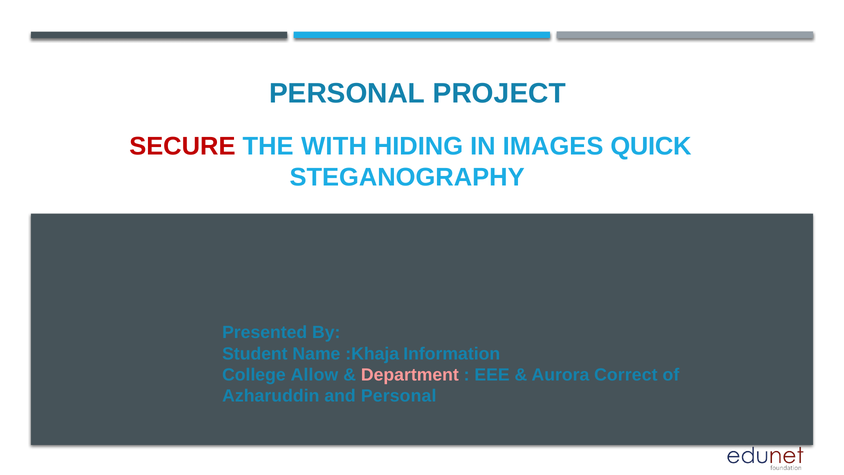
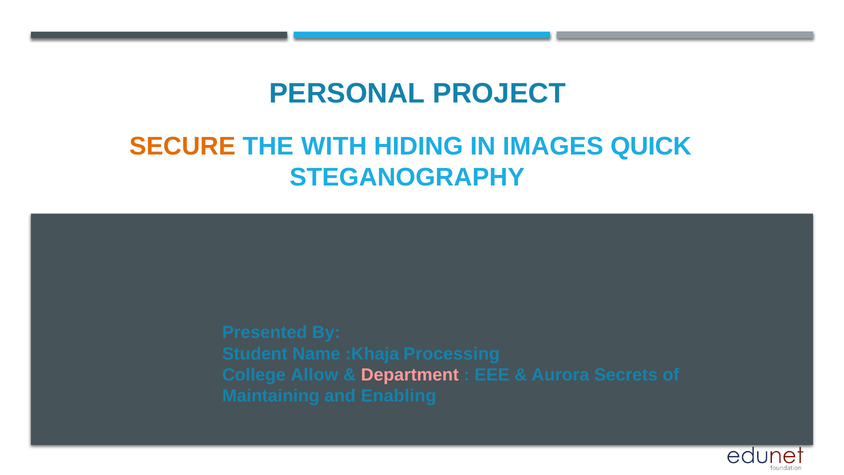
SECURE colour: red -> orange (182, 146)
Information: Information -> Processing (452, 354)
Correct: Correct -> Secrets (626, 375)
Azharuddin: Azharuddin -> Maintaining (271, 396)
and Personal: Personal -> Enabling (399, 396)
